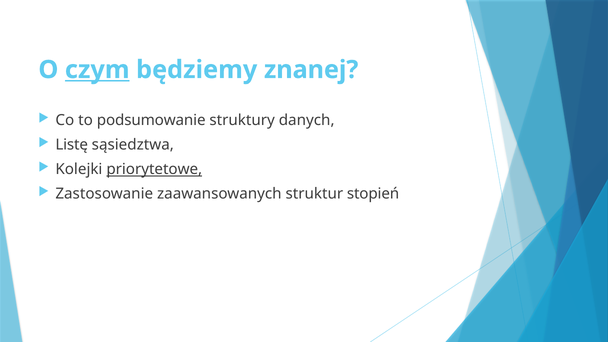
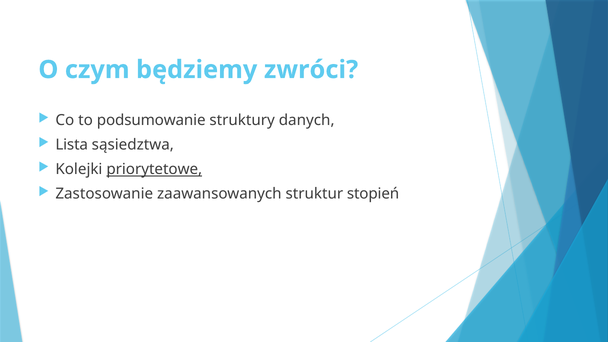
czym underline: present -> none (97, 70)
znanej: znanej -> zwróci (311, 70)
Listę: Listę -> Lista (72, 145)
